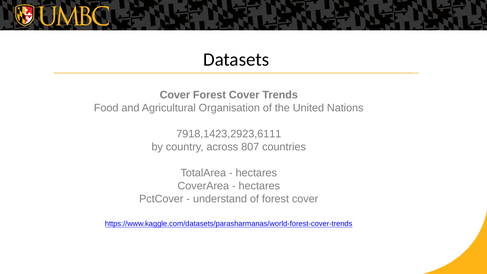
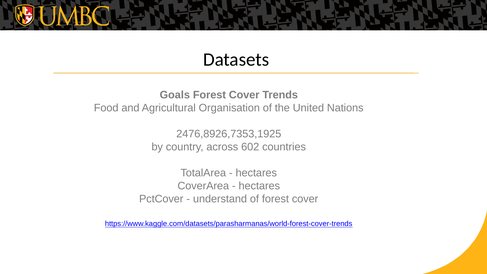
Cover: Cover -> Goals (175, 95)
7918,1423,2923,6111: 7918,1423,2923,6111 -> 2476,8926,7353,1925 (229, 134)
807: 807 -> 602 (250, 147)
